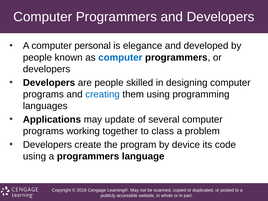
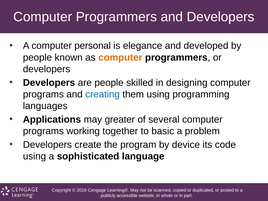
computer colour: blue -> orange (120, 57)
update: update -> greater (120, 119)
class: class -> basic (163, 131)
a programmers: programmers -> sophisticated (88, 156)
